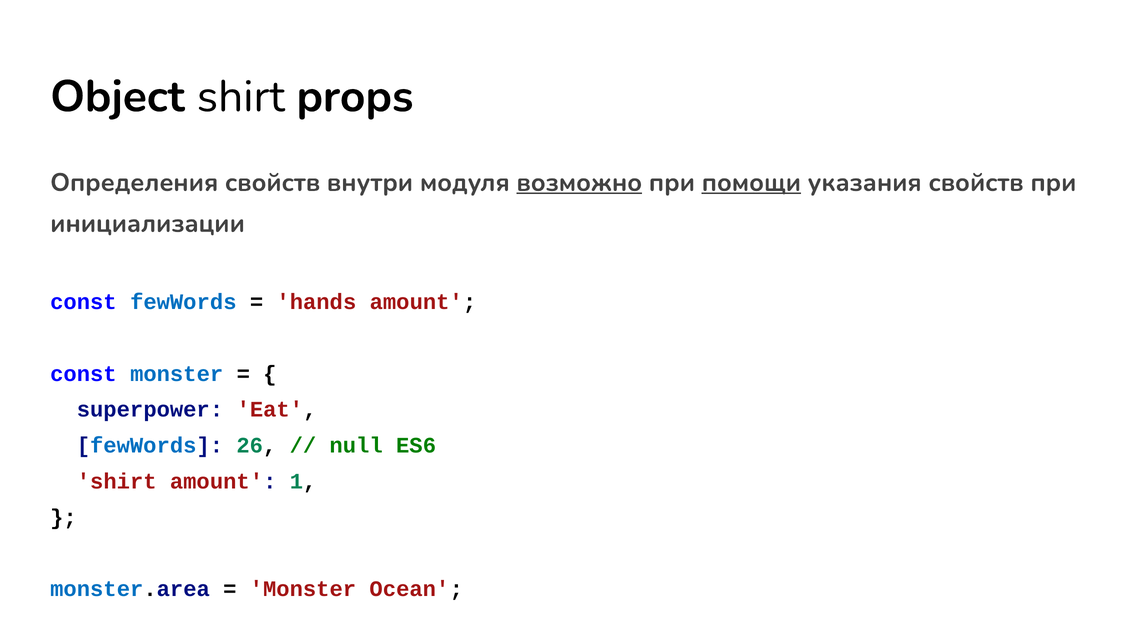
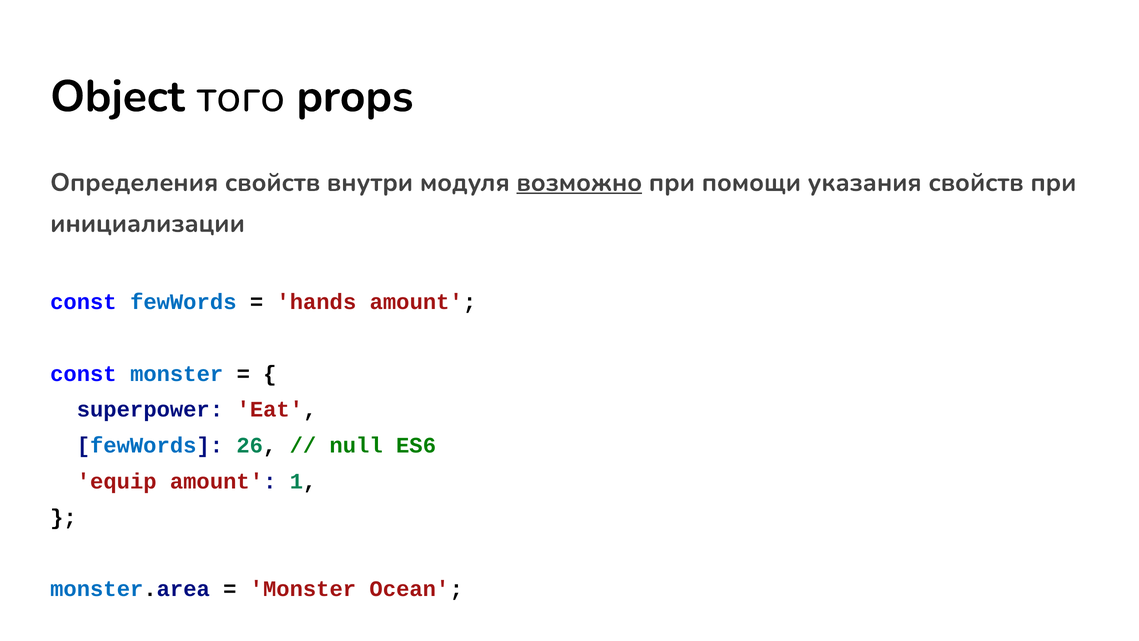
Object shirt: shirt -> того (241, 97)
помощи underline: present -> none (751, 182)
shirt: shirt -> equip (117, 481)
